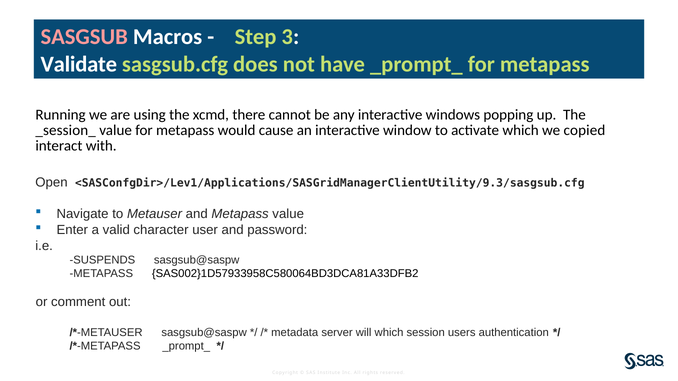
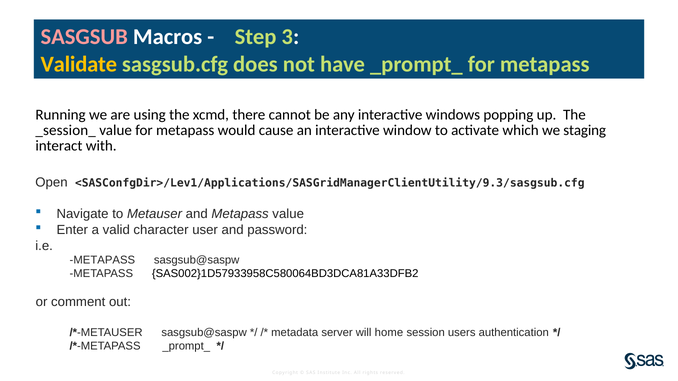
Validate colour: white -> yellow (79, 64)
copied: copied -> staging (585, 130)
SUSPENDS: SUSPENDS -> METAPASS (102, 260)
will which: which -> home (389, 333)
